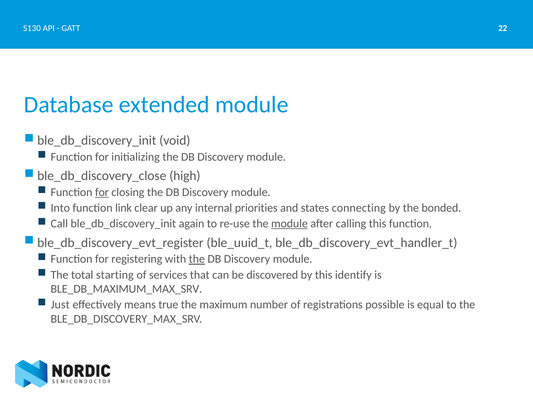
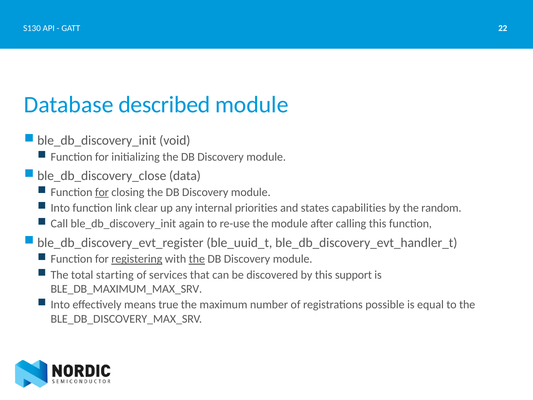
extended: extended -> described (164, 105)
high: high -> data (185, 176)
connecting: connecting -> capabilities (359, 208)
bonded: bonded -> random (441, 208)
module underline: present -> none (289, 224)
registering underline: none -> present (137, 259)
identify: identify -> support (353, 275)
Just: Just -> Into (60, 304)
